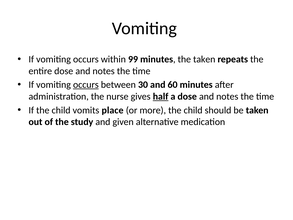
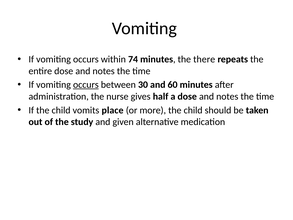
99: 99 -> 74 (133, 59)
the taken: taken -> there (204, 59)
half underline: present -> none (161, 96)
